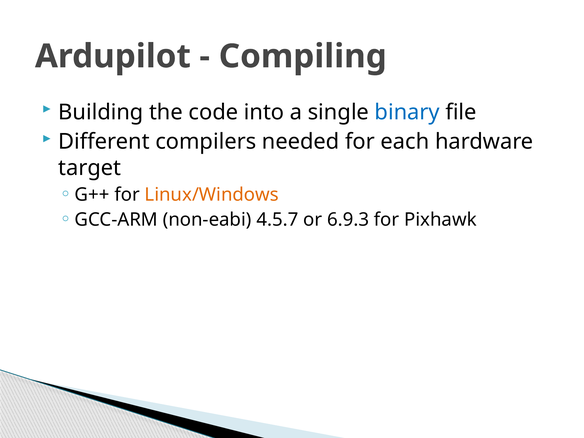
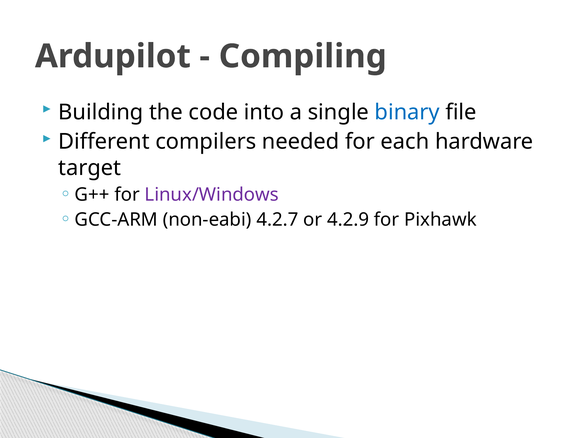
Linux/Windows colour: orange -> purple (212, 195)
4.5.7: 4.5.7 -> 4.2.7 (277, 220)
6.9.3: 6.9.3 -> 4.2.9 (348, 220)
